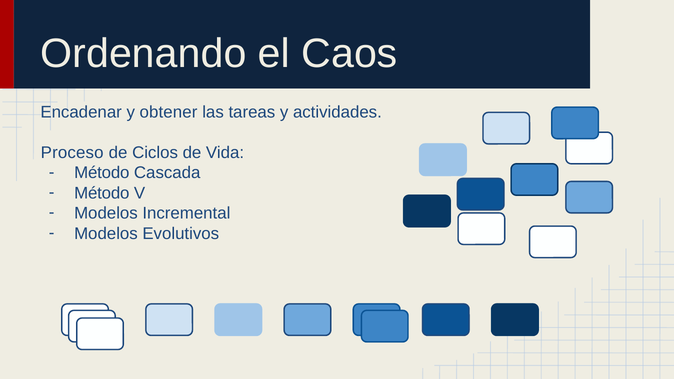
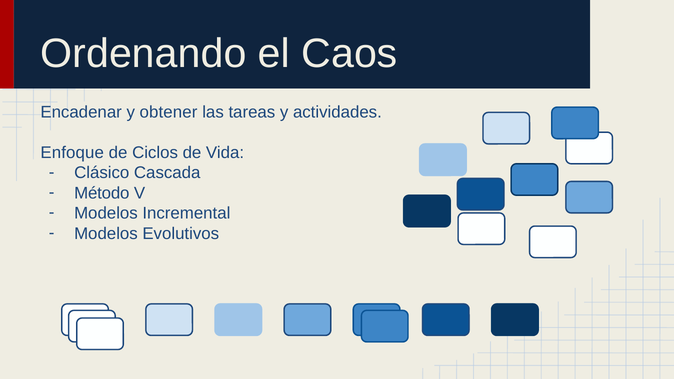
Proceso: Proceso -> Enfoque (72, 153)
Método: Método -> Clásico (102, 173)
